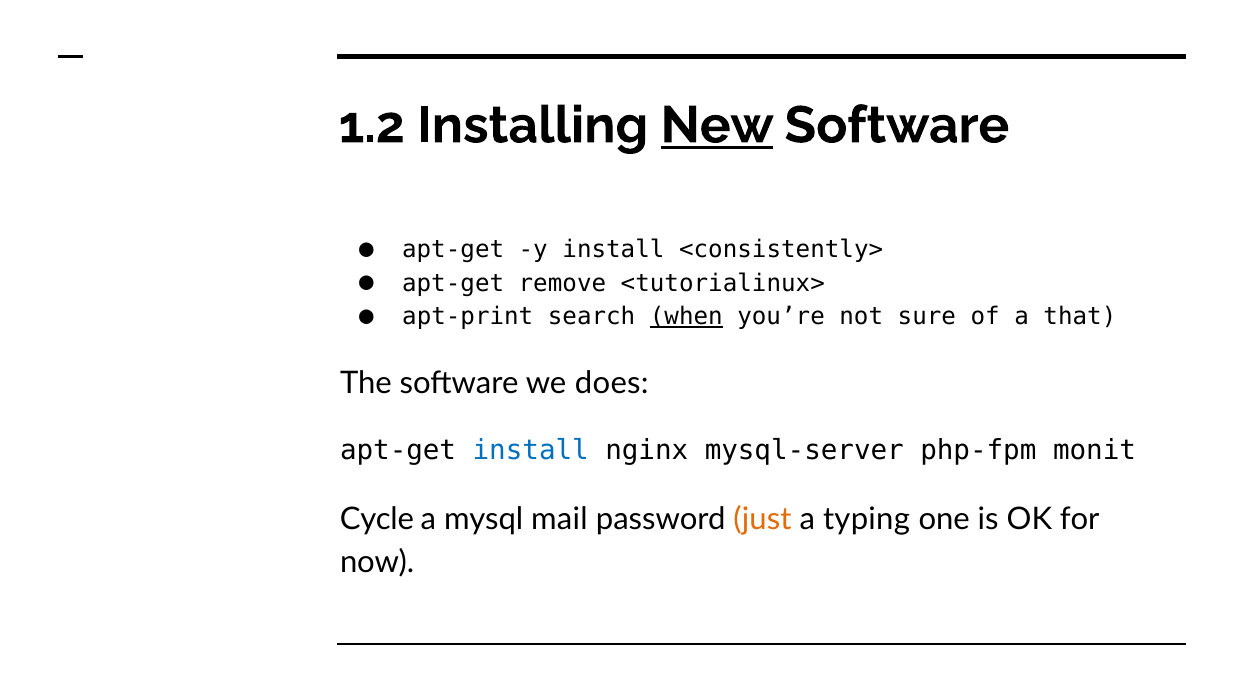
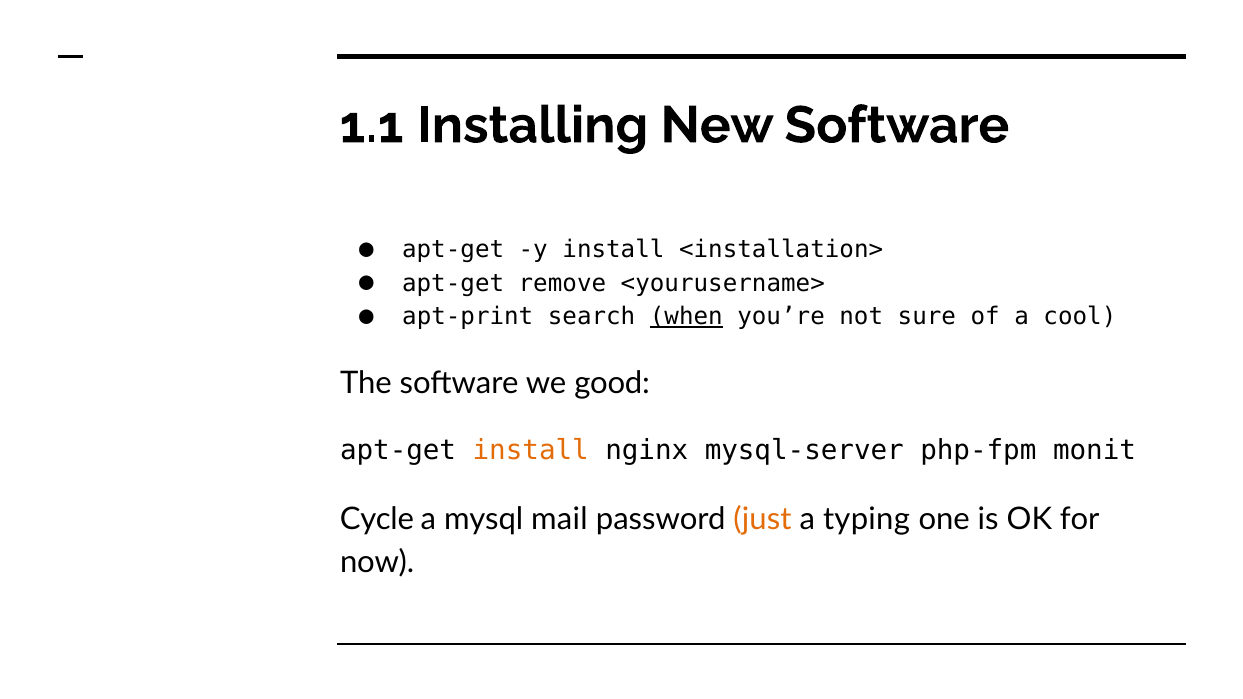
1.2: 1.2 -> 1.1 (371, 125)
New underline: present -> none (717, 125)
<consistently>: <consistently> -> <installation> (781, 250)
<tutorialinux>: <tutorialinux> -> <yourusername> (723, 283)
that: that -> cool (1080, 317)
does: does -> good (612, 383)
install colour: blue -> orange (531, 451)
